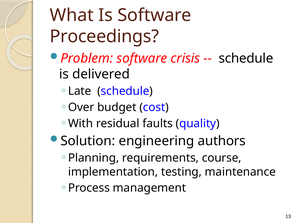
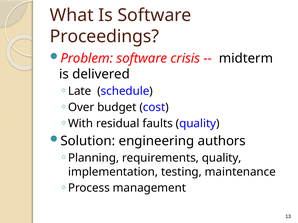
schedule: schedule -> midterm (246, 58)
requirements course: course -> quality (222, 158)
